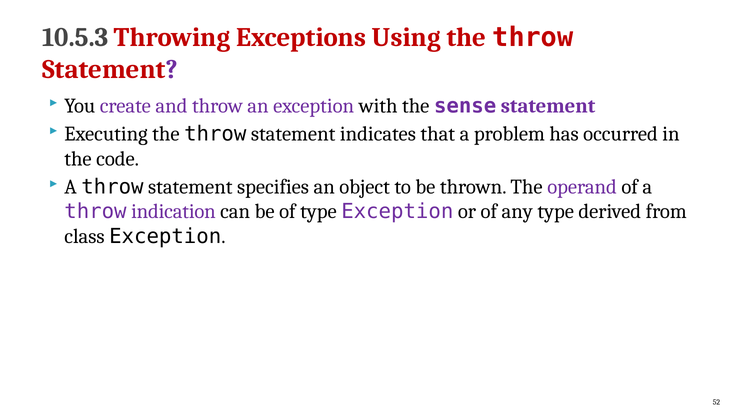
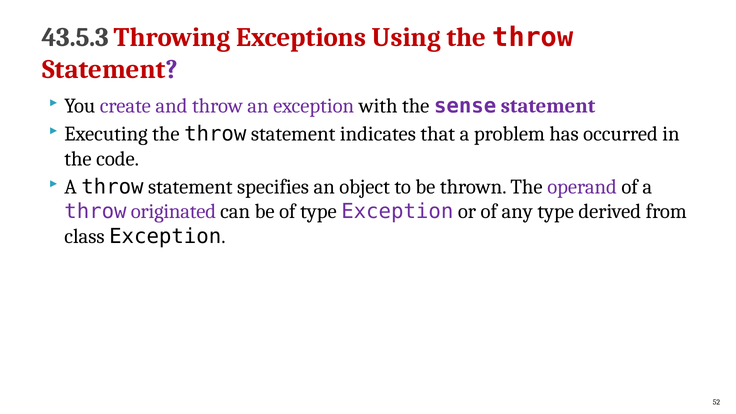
10.5.3: 10.5.3 -> 43.5.3 (75, 37)
indication: indication -> originated (173, 212)
